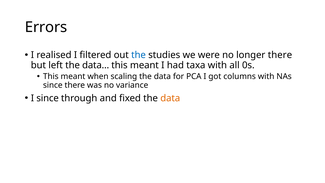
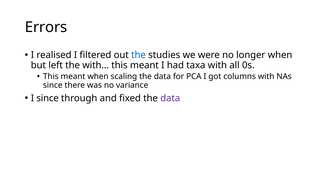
longer there: there -> when (280, 55)
data…: data… -> with… (96, 65)
data colour: orange -> purple (170, 98)
